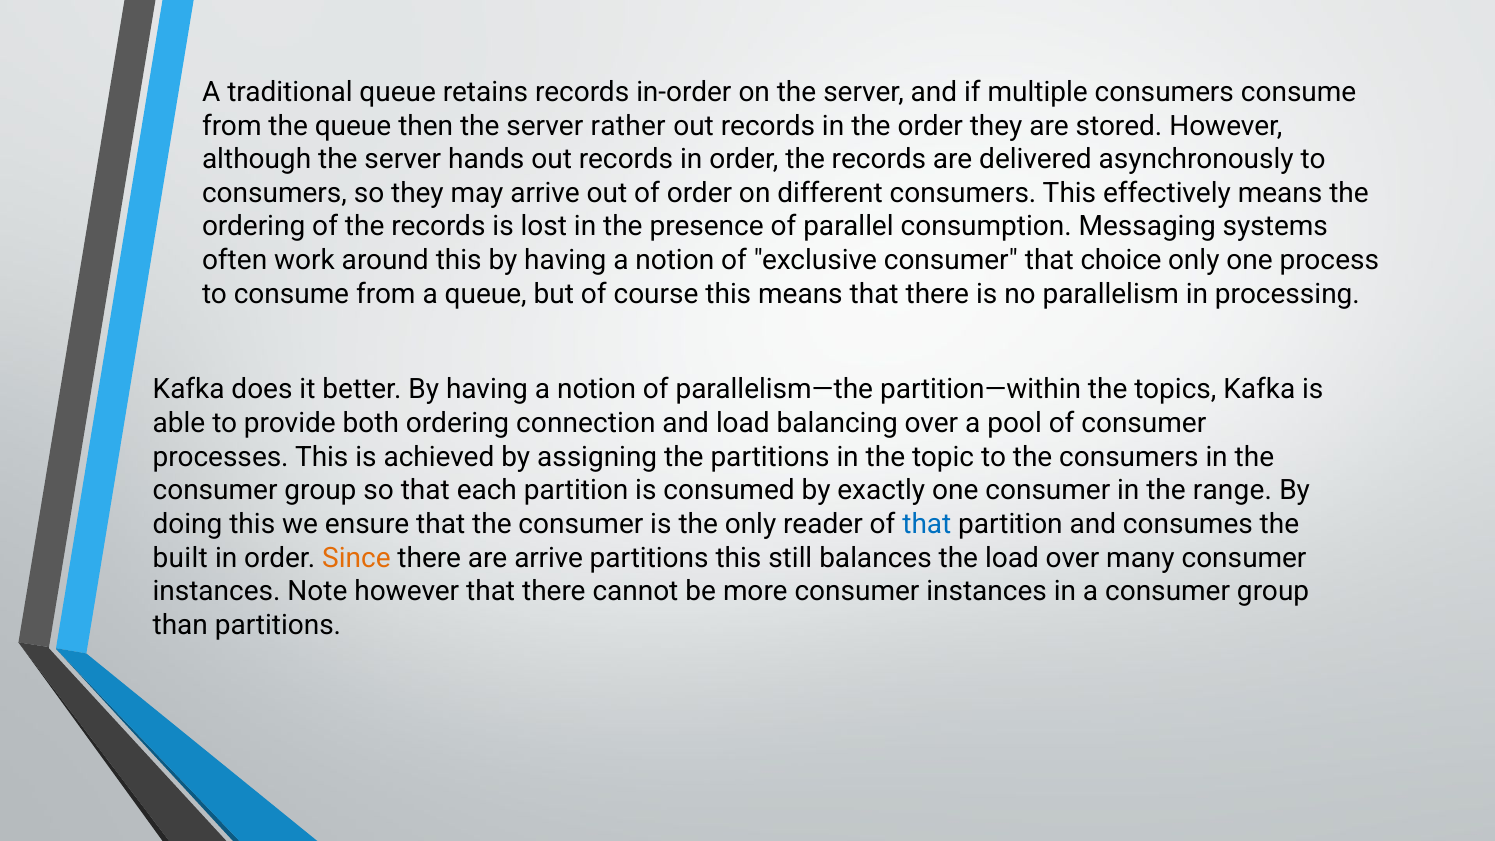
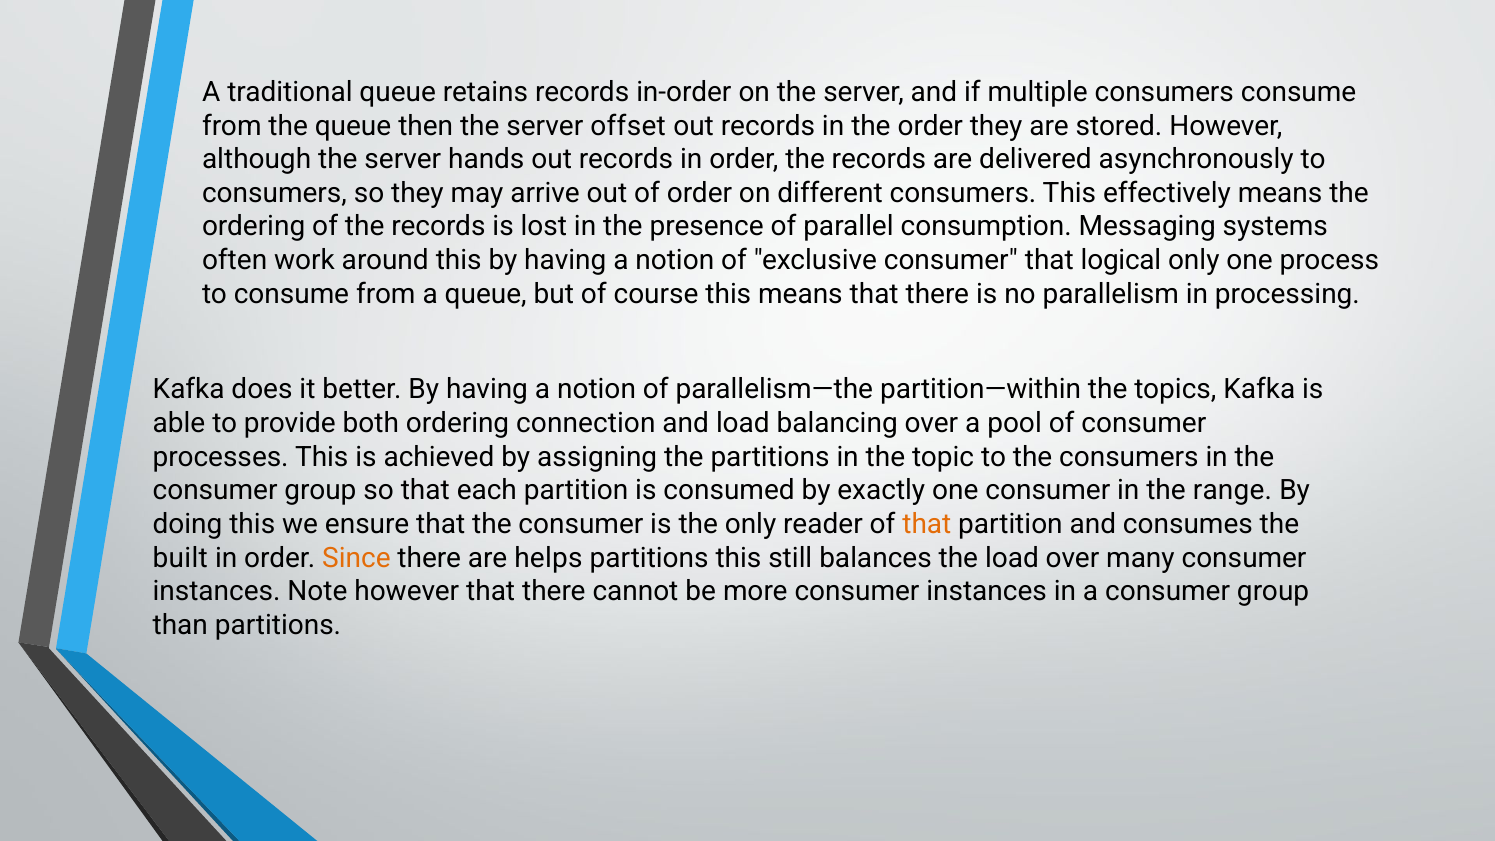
rather: rather -> offset (628, 126)
choice: choice -> logical (1121, 260)
that colour: blue -> orange (927, 524)
are arrive: arrive -> helps (548, 558)
